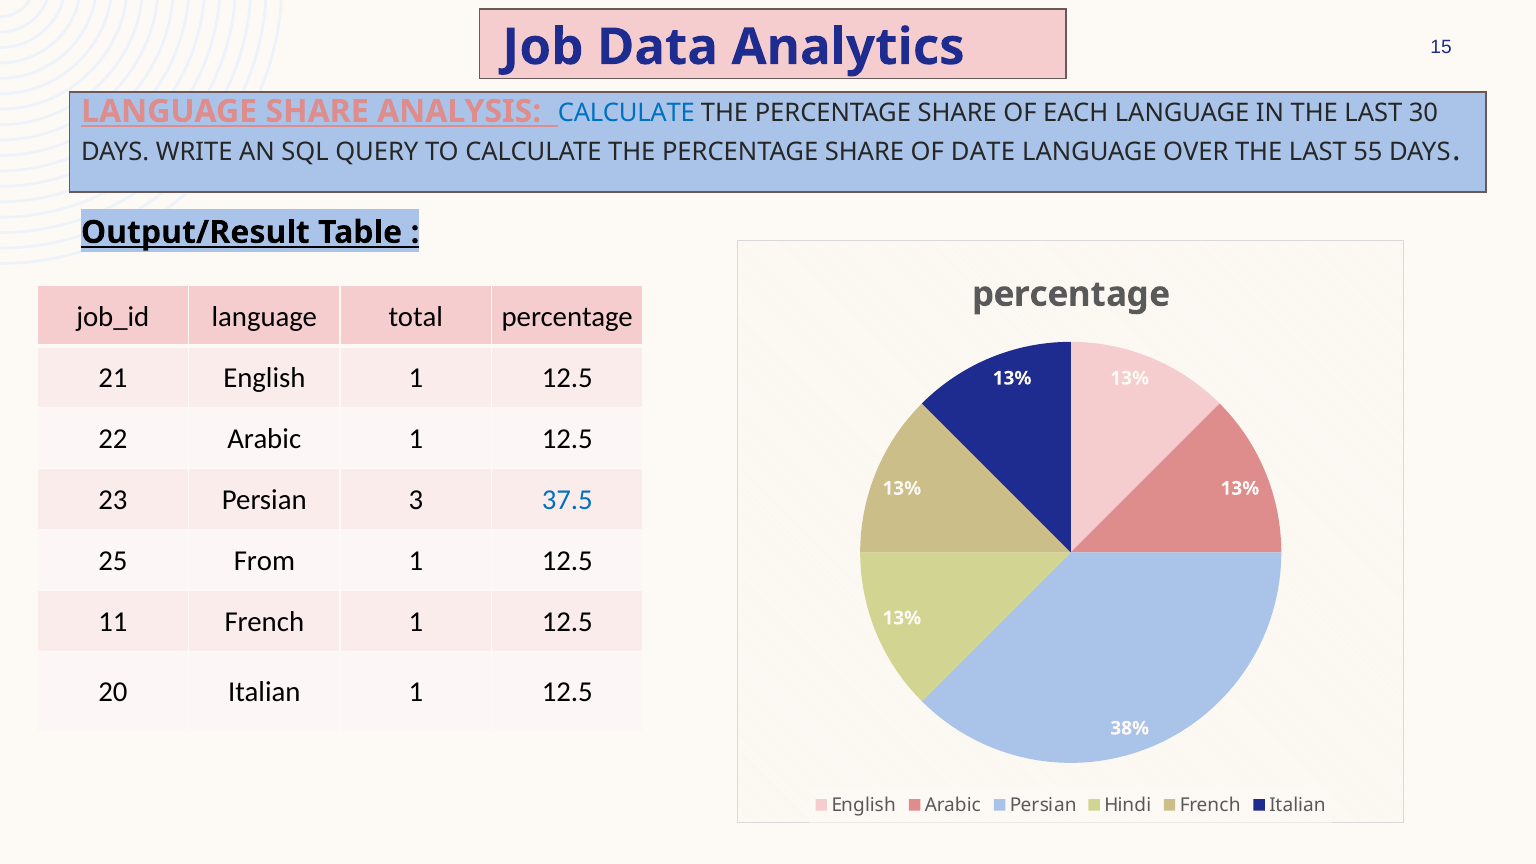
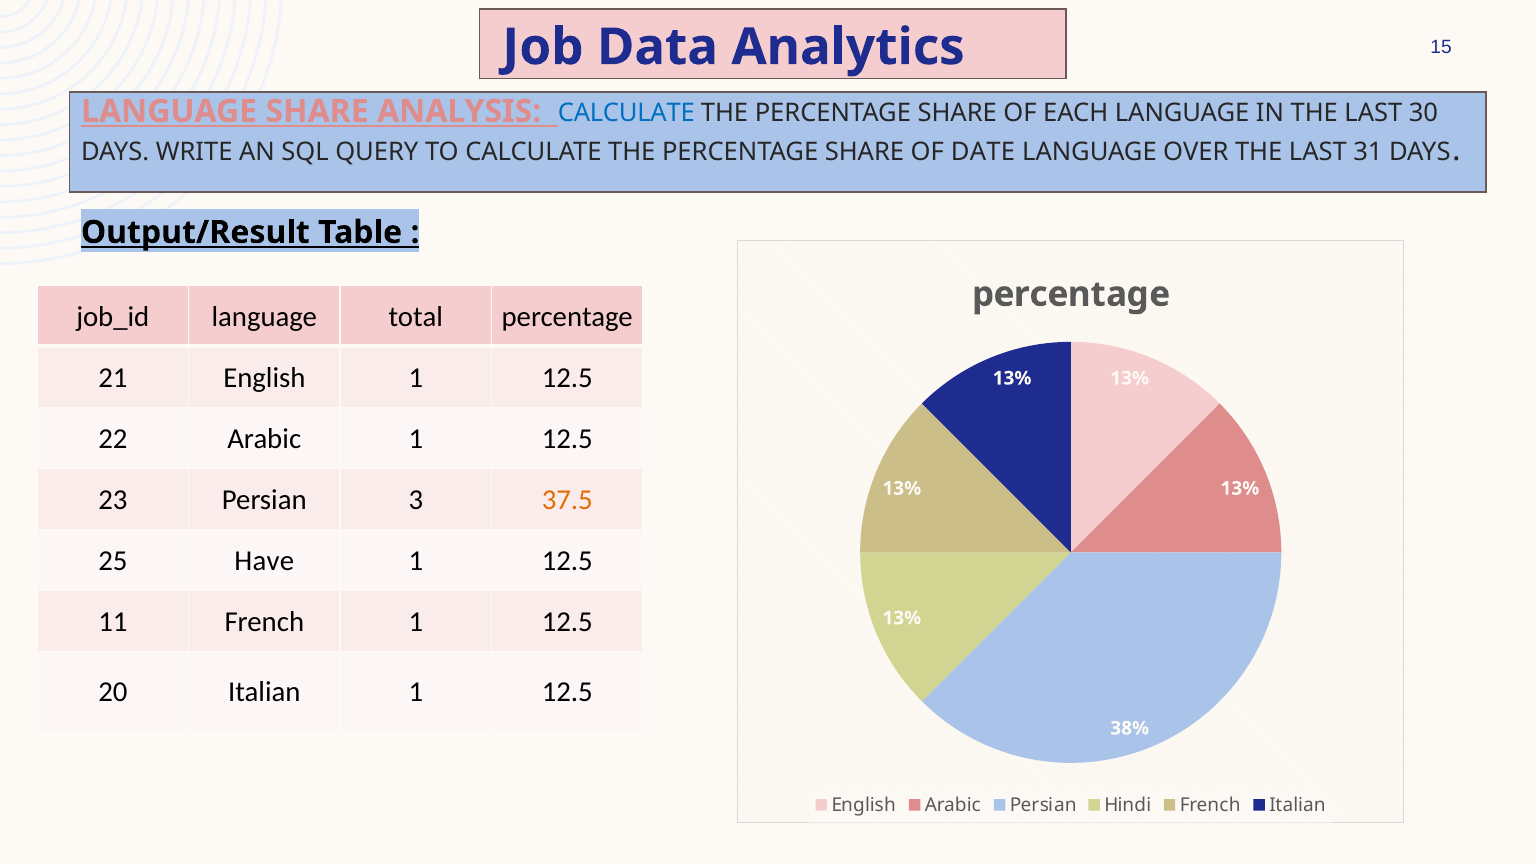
55: 55 -> 31 (1368, 152)
37.5 colour: blue -> orange (567, 500)
From: From -> Have (264, 561)
